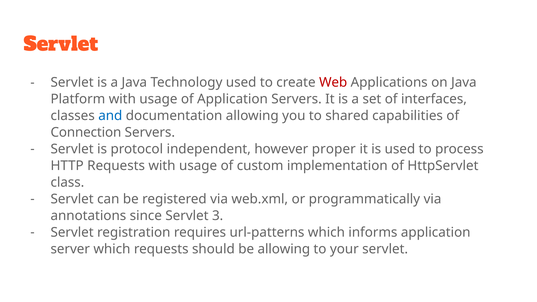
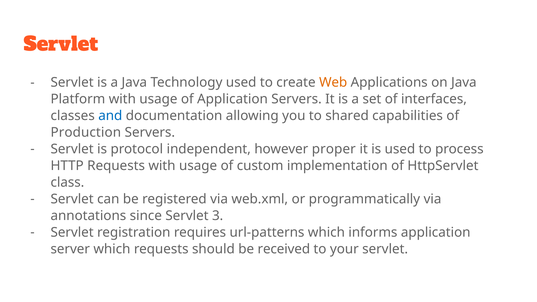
Web colour: red -> orange (333, 83)
Connection: Connection -> Production (86, 133)
be allowing: allowing -> received (284, 249)
